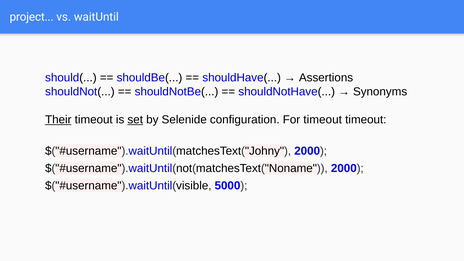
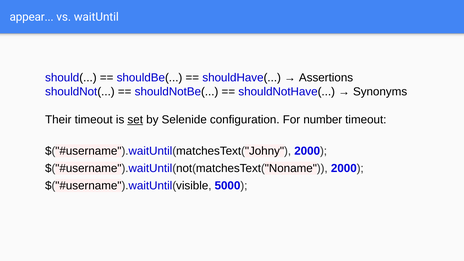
project: project -> appear (32, 17)
Their underline: present -> none (58, 120)
For timeout: timeout -> number (323, 120)
